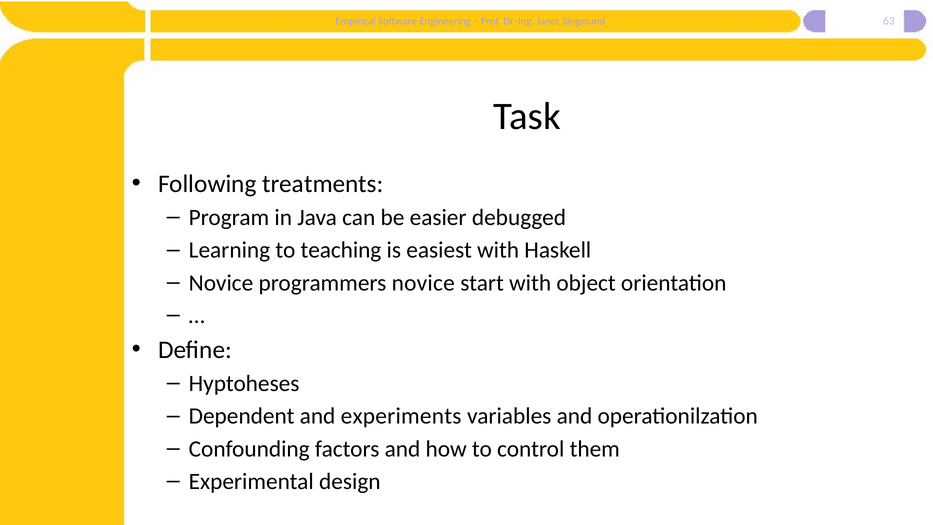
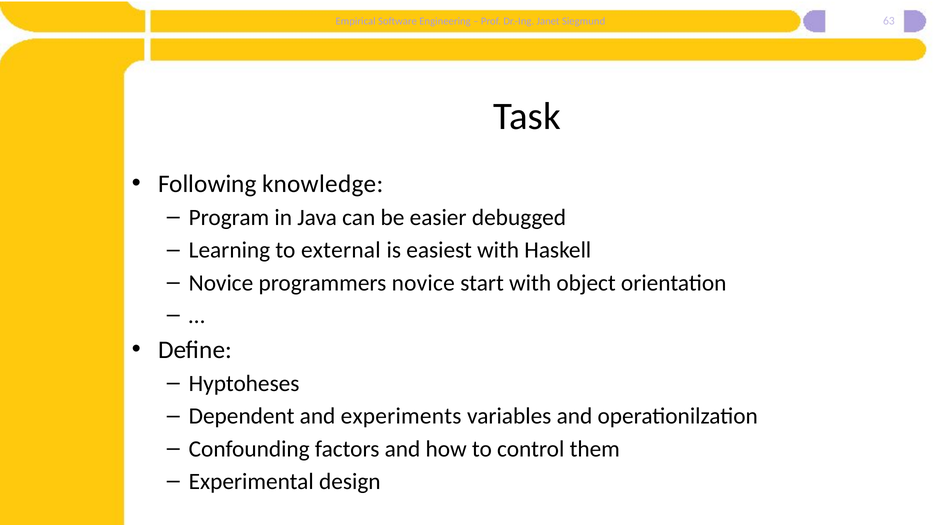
treatments: treatments -> knowledge (323, 184)
teaching: teaching -> external (341, 250)
